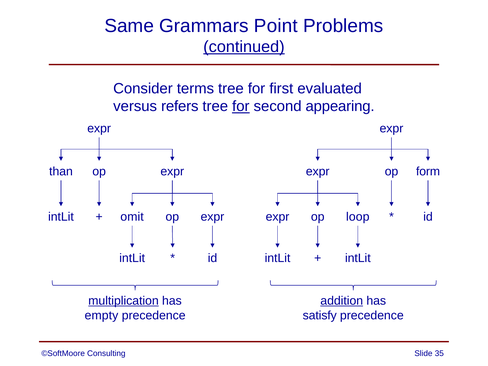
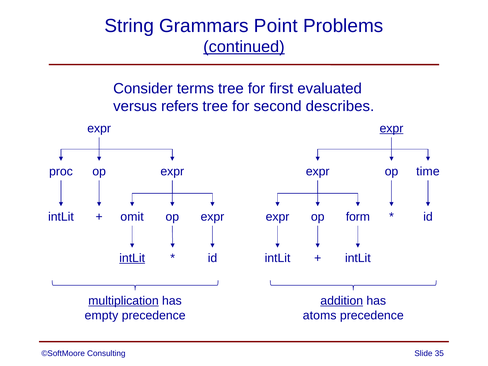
Same: Same -> String (129, 26)
for underline: present -> none (241, 106)
appearing: appearing -> describes (340, 106)
expr underline: none -> present (391, 129)
than: than -> proc (61, 171)
form: form -> time (428, 171)
loop: loop -> form (358, 217)
intLit underline: none -> present (132, 258)
satisfy: satisfy -> atoms (320, 315)
